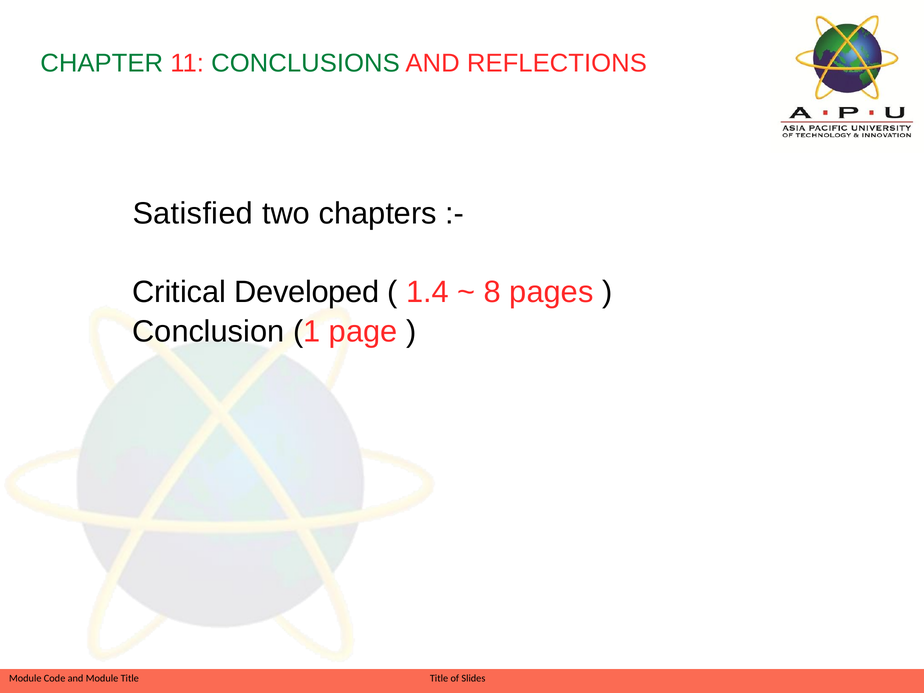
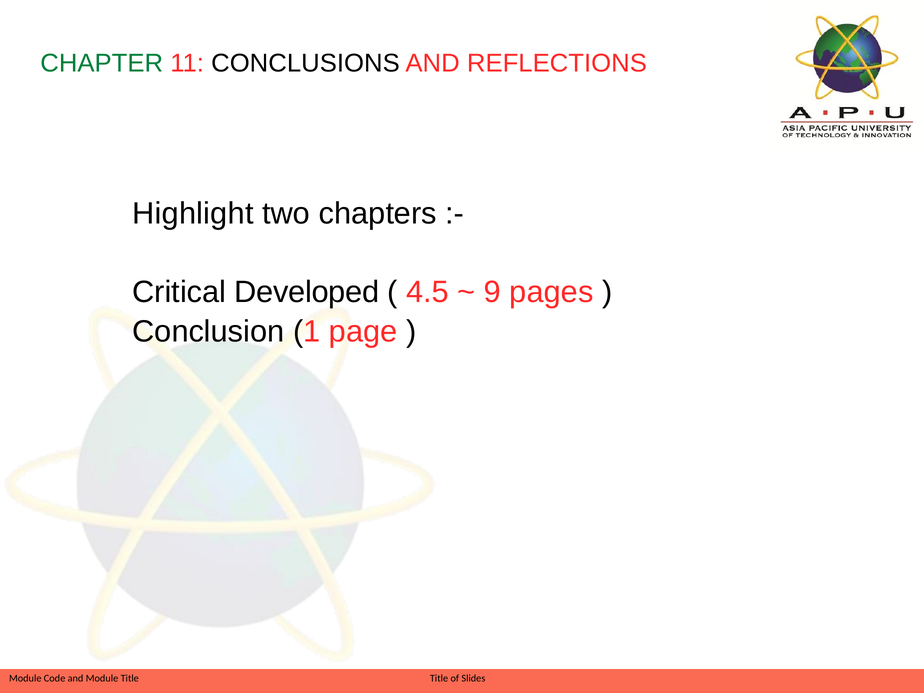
CONCLUSIONS colour: green -> black (305, 63)
Satisfied: Satisfied -> Highlight (193, 213)
1.4: 1.4 -> 4.5 (427, 292)
8: 8 -> 9 (492, 292)
